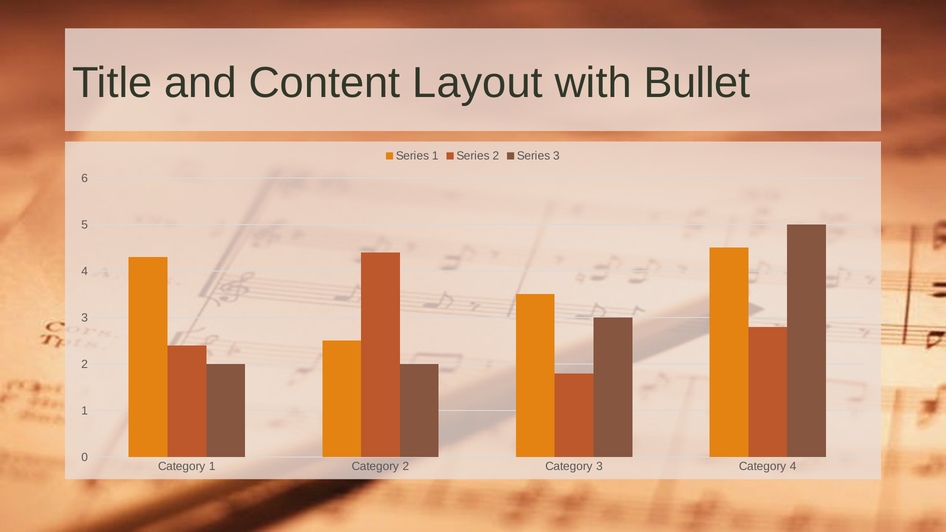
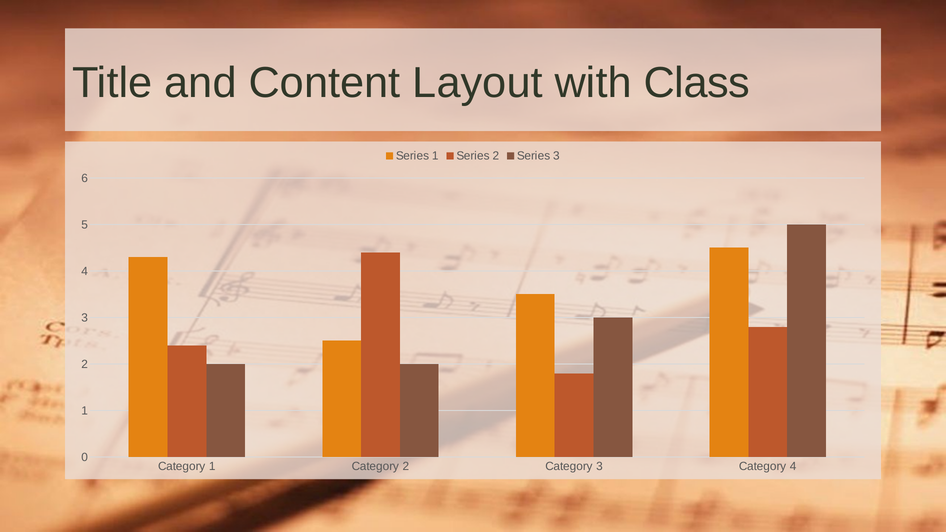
Bullet: Bullet -> Class (697, 83)
